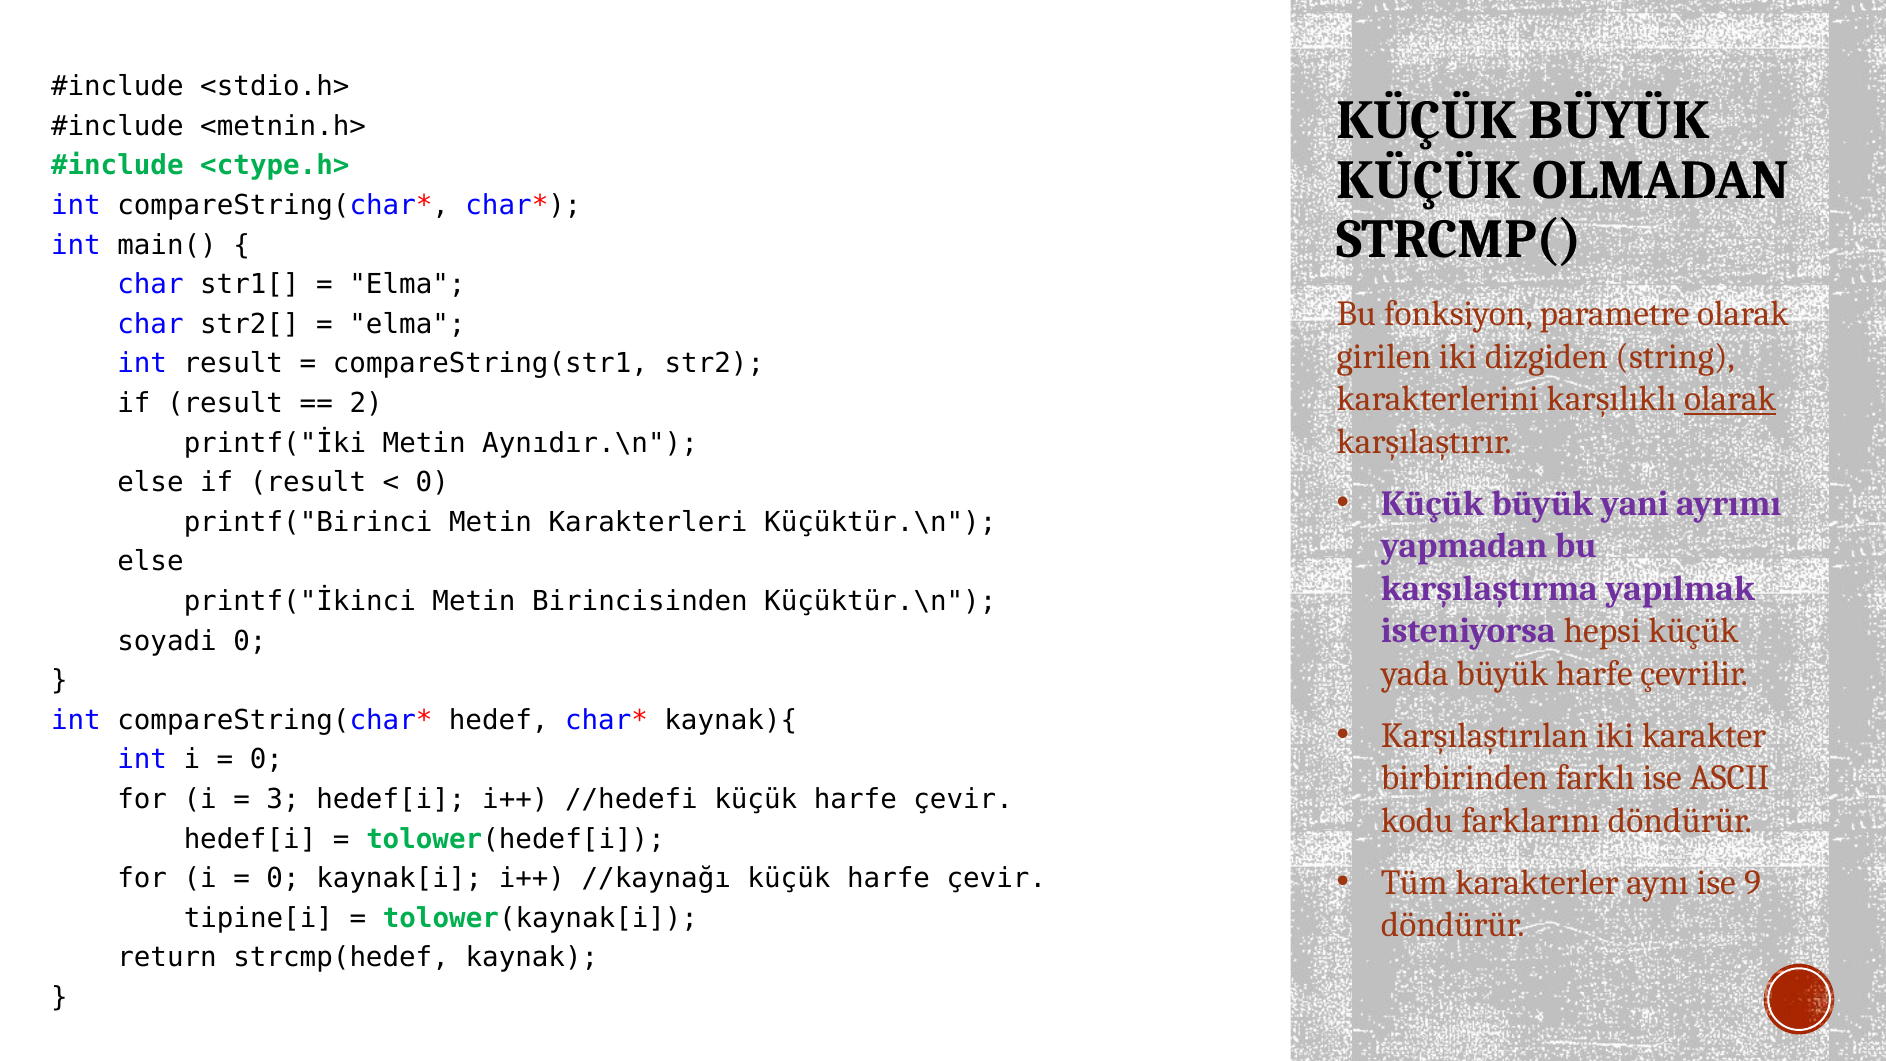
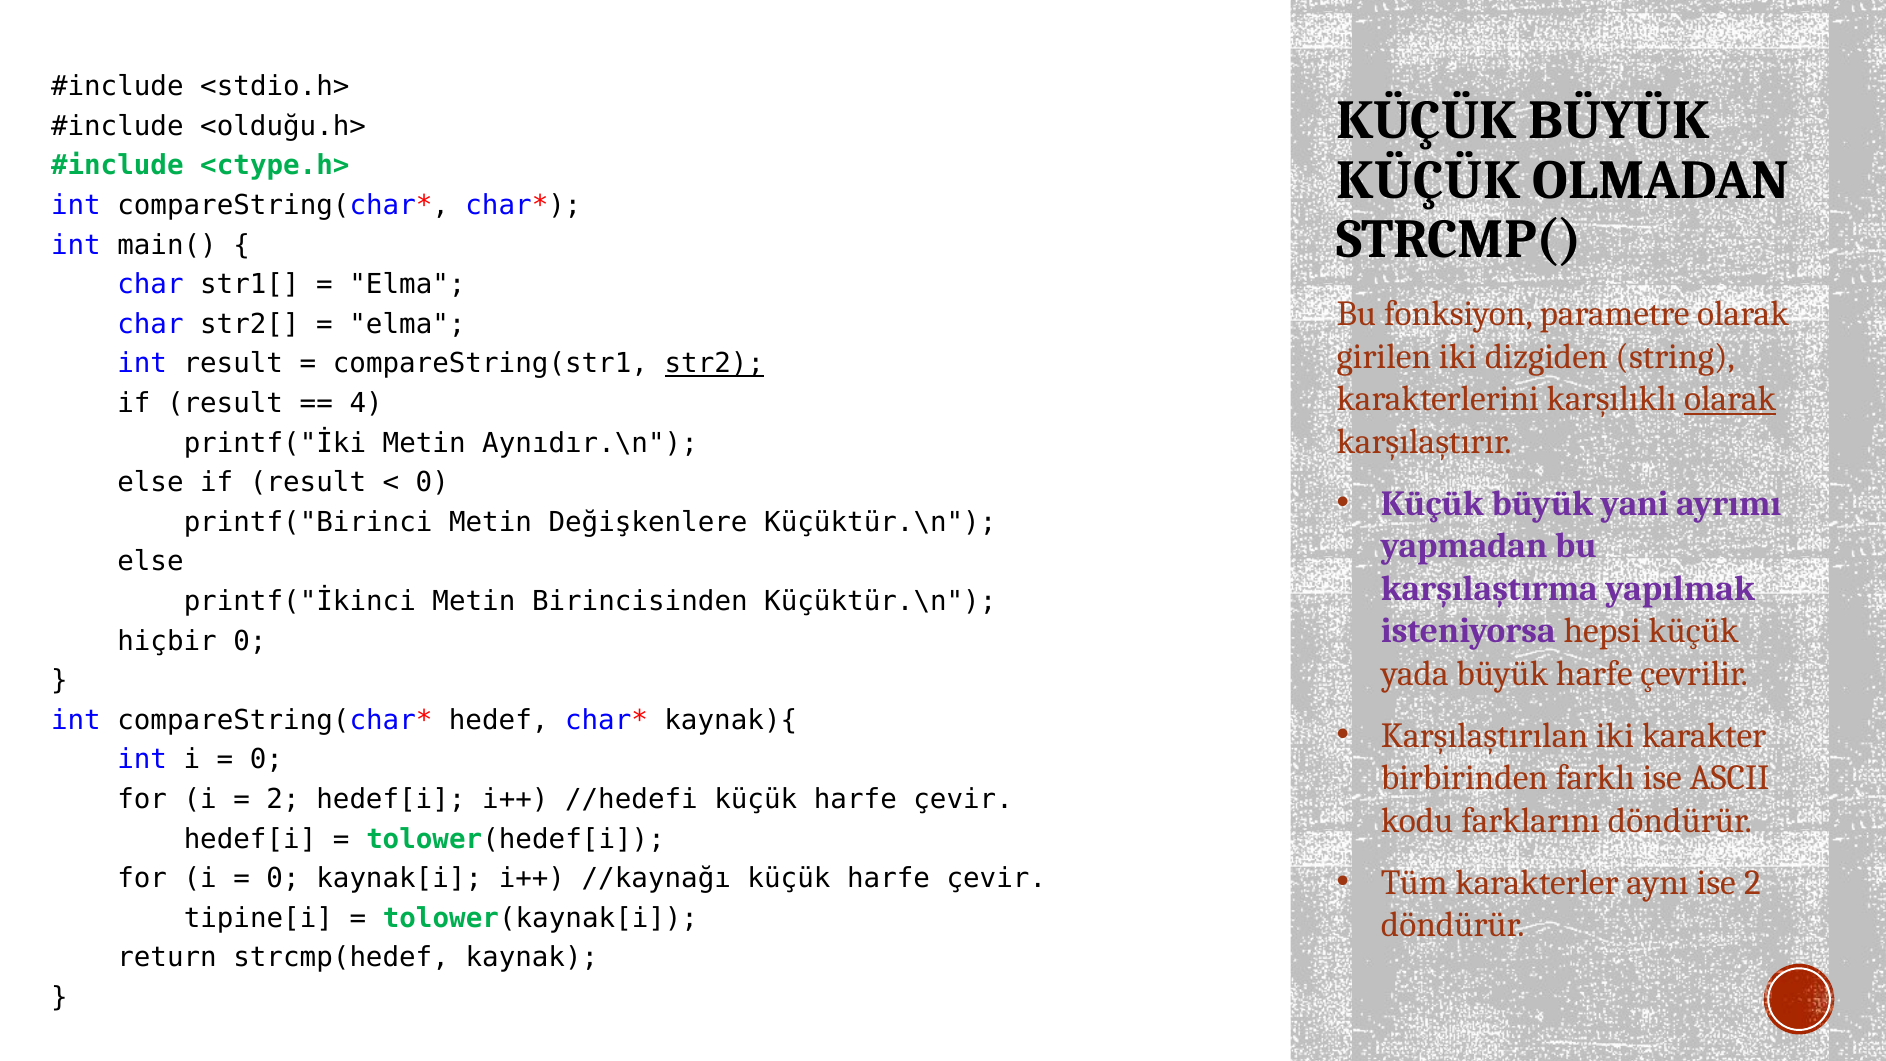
<metnin.h>: <metnin.h> -> <olduğu.h> (283, 126)
str2 underline: none -> present (714, 364)
2: 2 -> 4 (366, 403)
Karakterleri: Karakterleri -> Değişkenlere (648, 522)
soyadi: soyadi -> hiçbir (167, 641)
3: 3 -> 2 (283, 799)
ise 9: 9 -> 2 (1753, 882)
